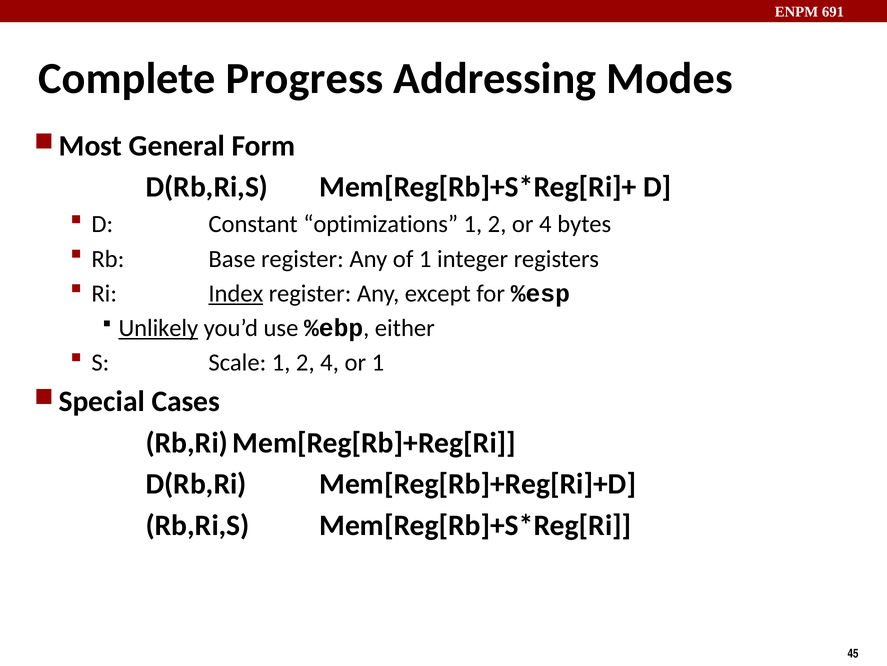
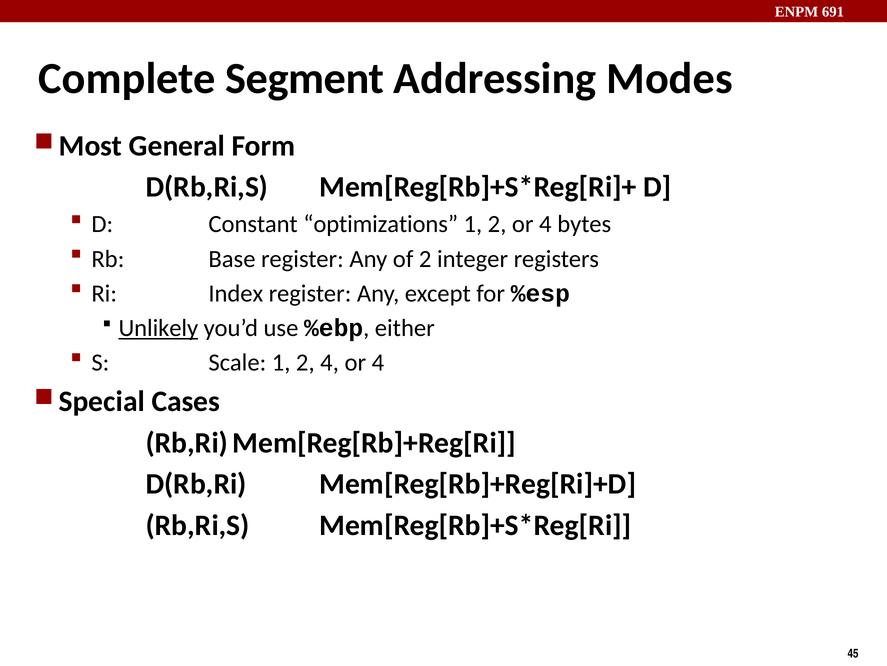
Progress: Progress -> Segment (305, 79)
of 1: 1 -> 2 (425, 259)
Index underline: present -> none (236, 293)
4 or 1: 1 -> 4 (378, 362)
